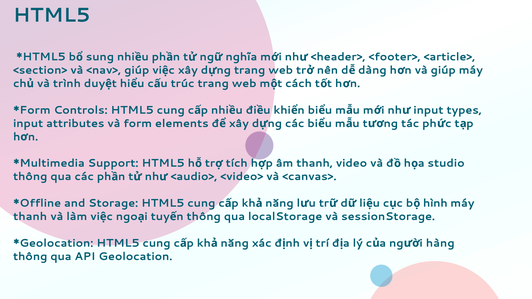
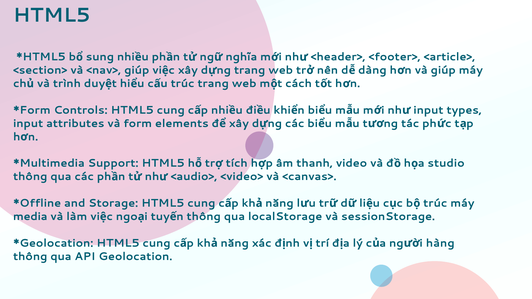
hình: hình -> trúc (435, 203)
thanh: thanh -> media (30, 217)
